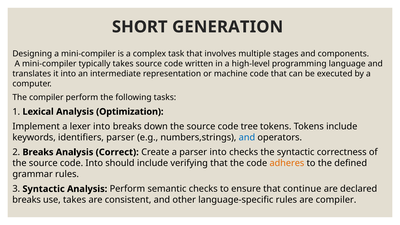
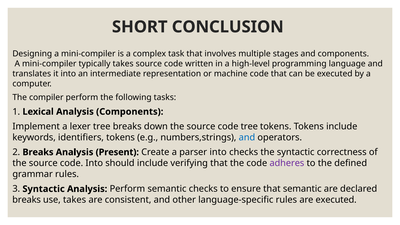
GENERATION: GENERATION -> CONCLUSION (228, 27)
Analysis Optimization: Optimization -> Components (130, 112)
lexer into: into -> tree (102, 126)
identifiers parser: parser -> tokens (121, 137)
Correct: Correct -> Present (117, 152)
adheres colour: orange -> purple (287, 163)
that continue: continue -> semantic (302, 189)
are compiler: compiler -> executed (336, 200)
